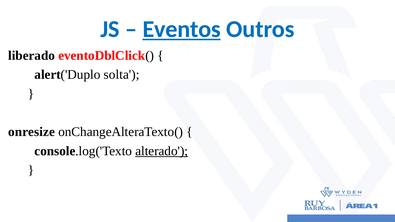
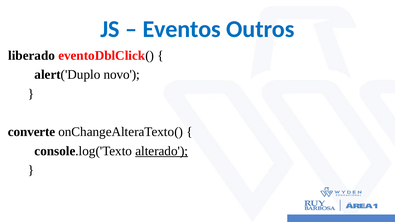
Eventos underline: present -> none (182, 29)
solta: solta -> novo (122, 75)
onresize: onresize -> converte (32, 132)
